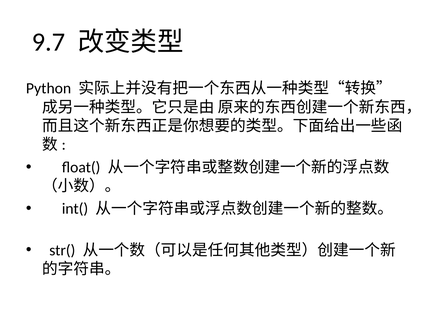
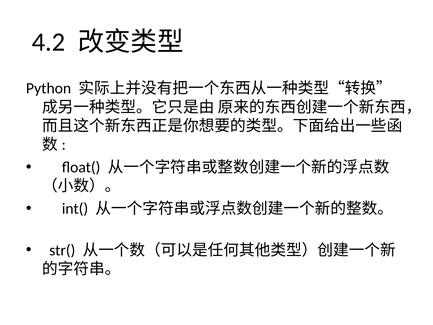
9.7: 9.7 -> 4.2 (49, 42)
